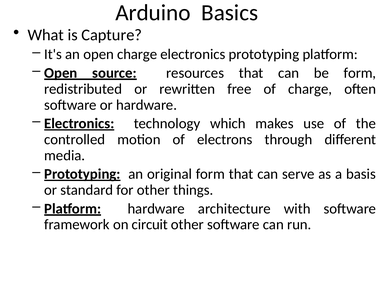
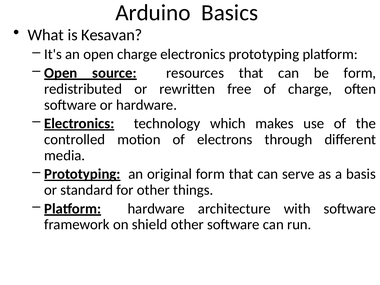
Capture: Capture -> Kesavan (112, 35)
circuit: circuit -> shield (150, 225)
